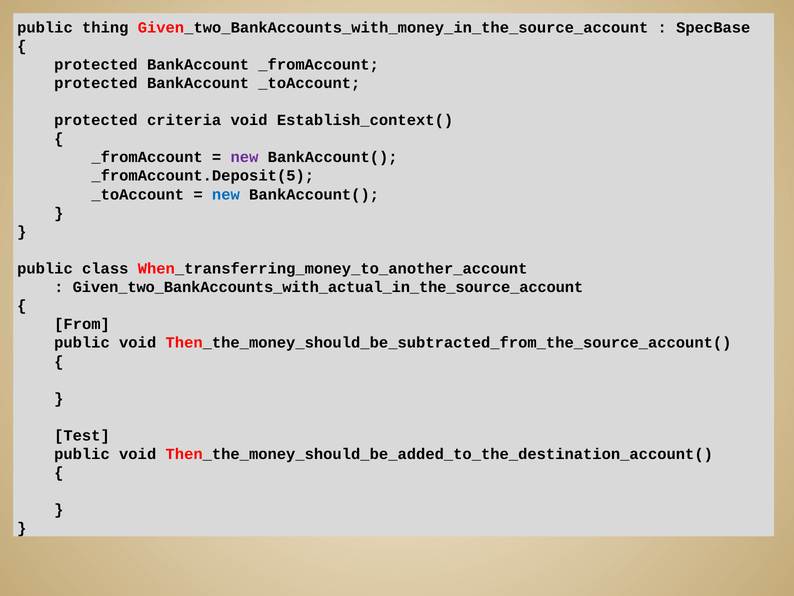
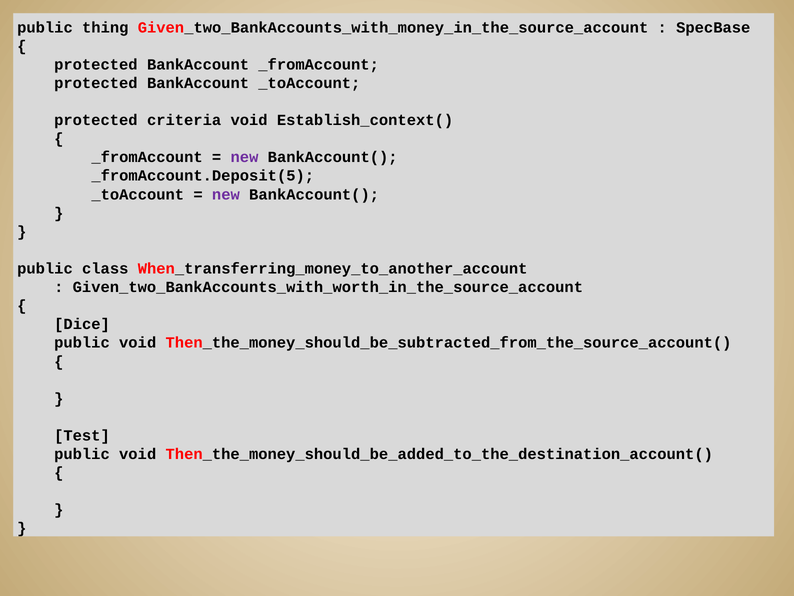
new colour: blue -> purple (226, 194)
Given_two_BankAccounts_with_actual_in_the_source_account: Given_two_BankAccounts_with_actual_in_the_source_account -> Given_two_BankAccounts_with_worth_in_the_source_account (328, 287)
From: From -> Dice (82, 324)
